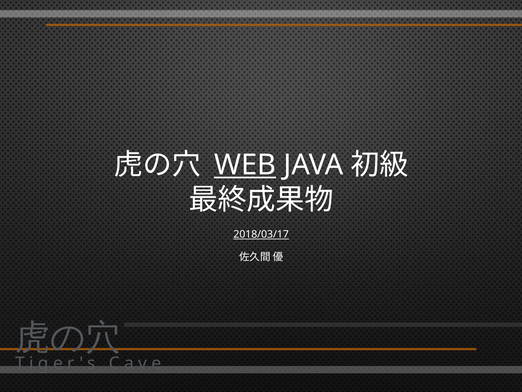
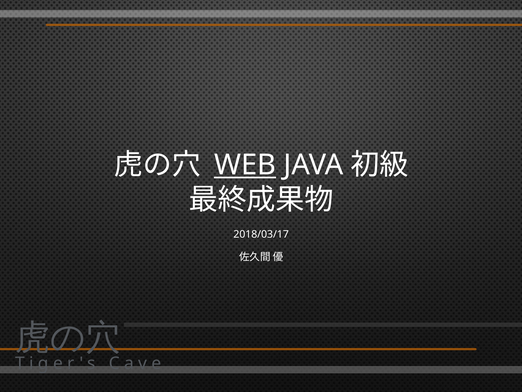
2018/03/17 underline: present -> none (261, 234)
